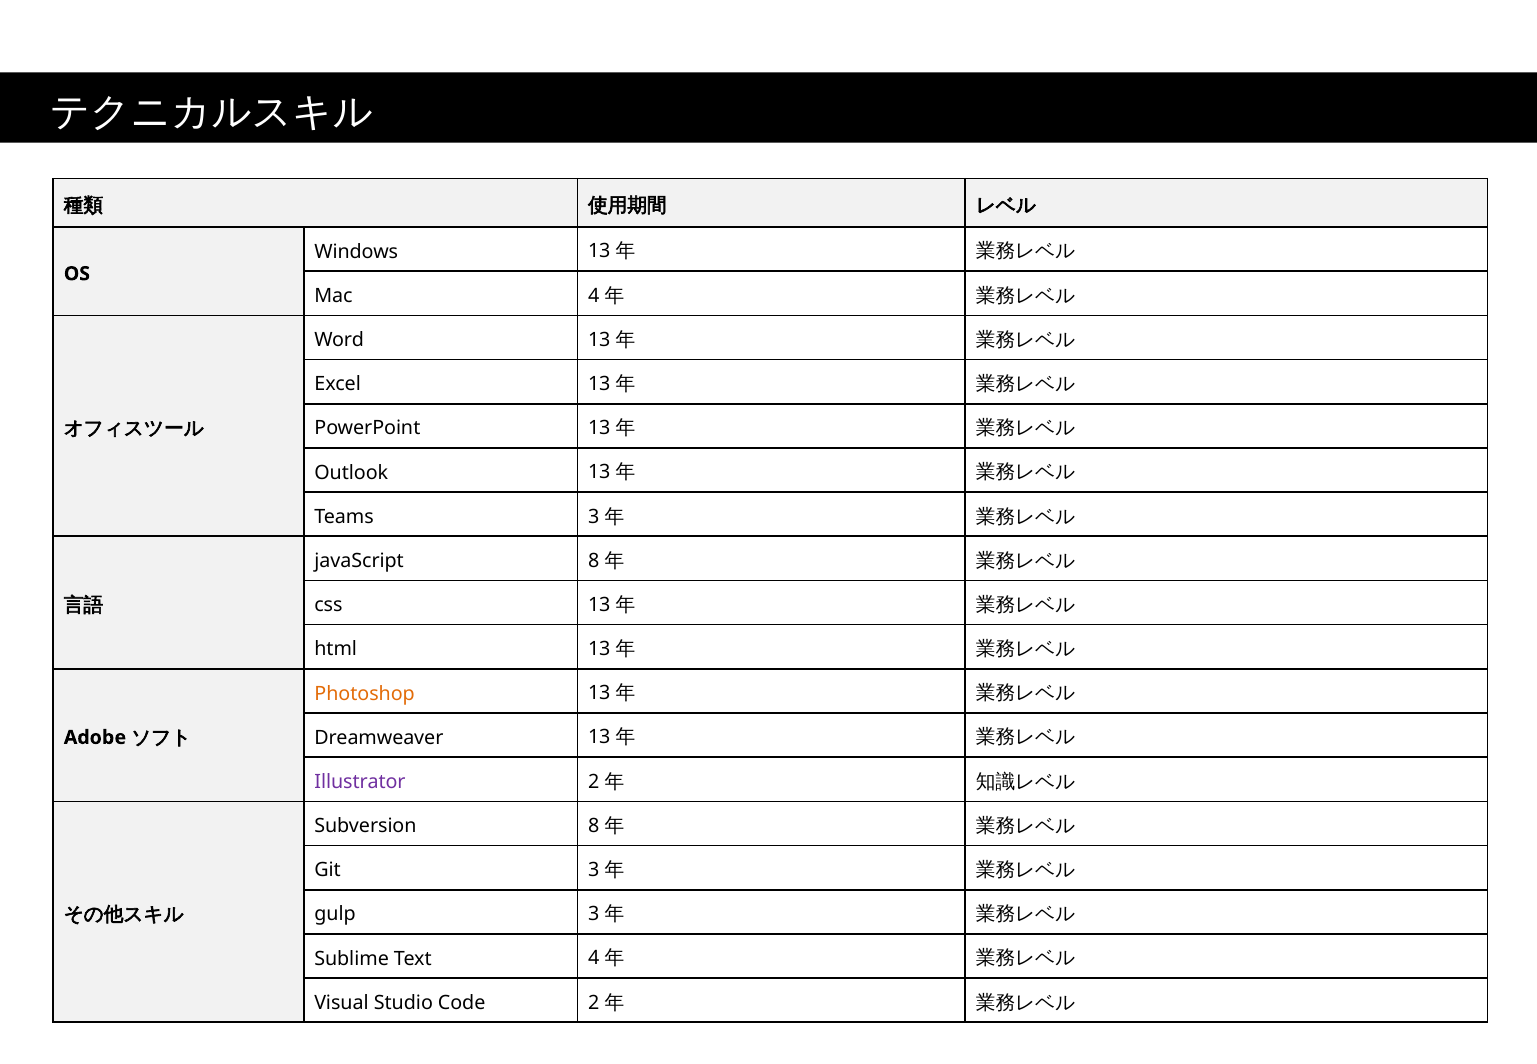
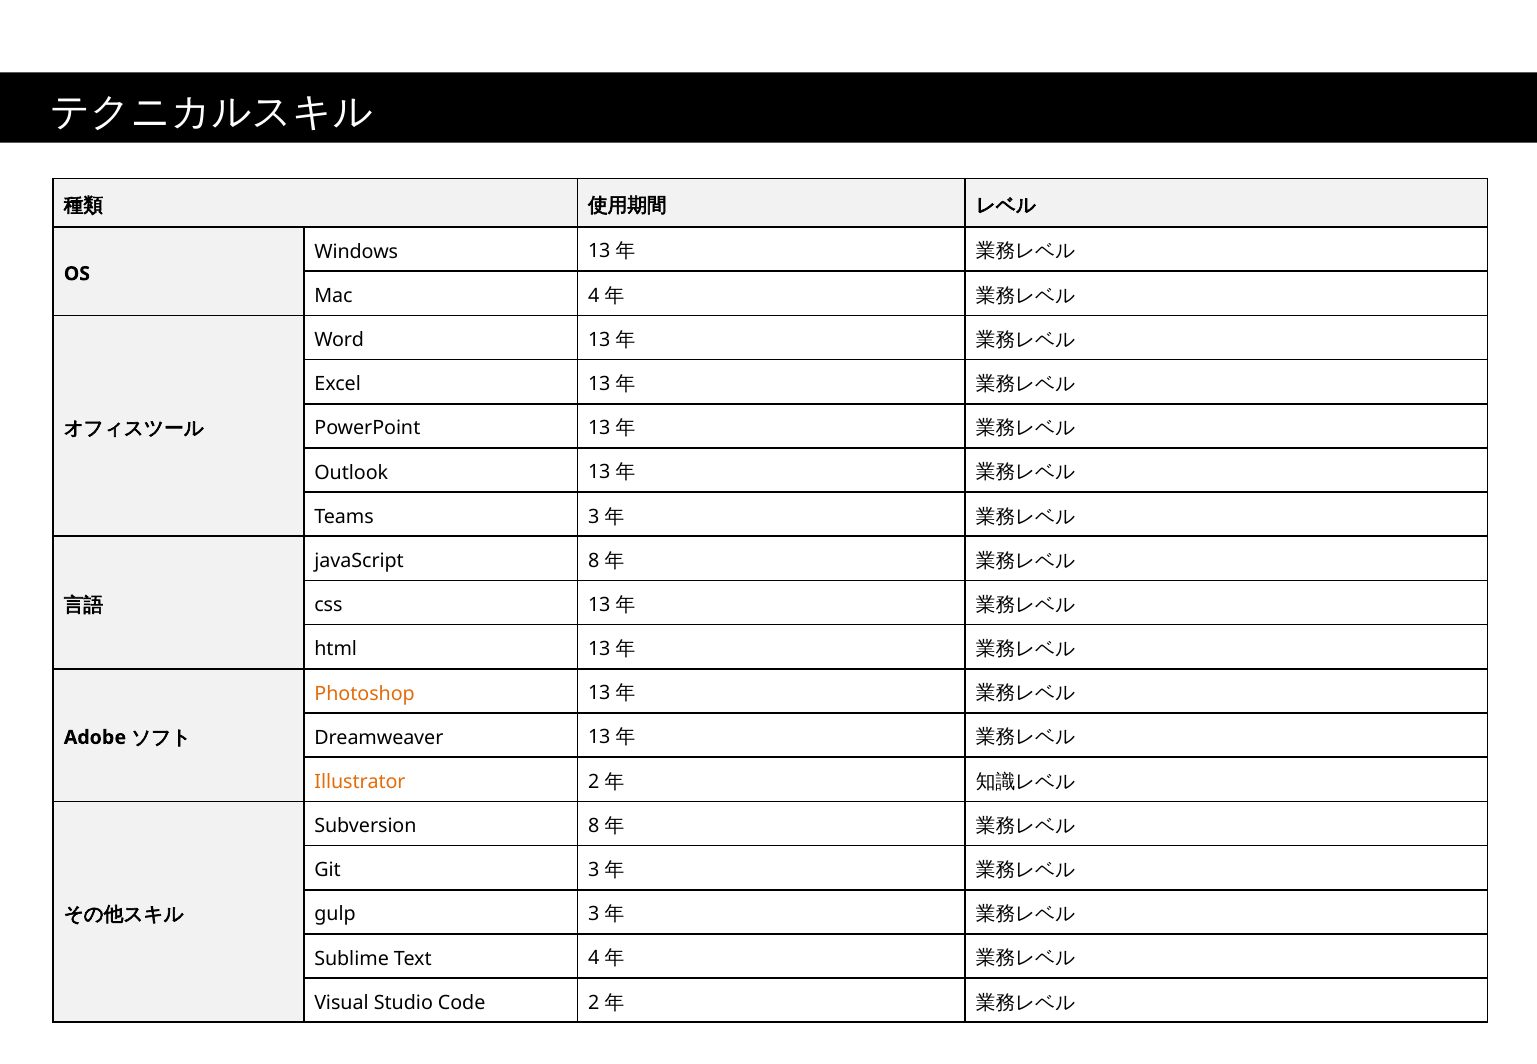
Illustrator colour: purple -> orange (360, 782)
